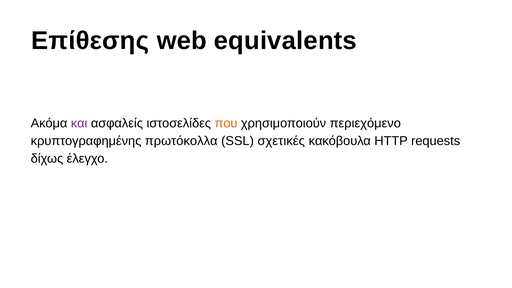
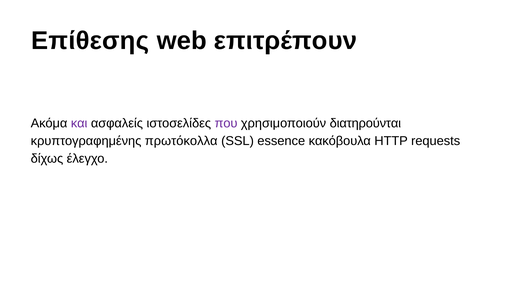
equivalents: equivalents -> επιτρέπουν (285, 41)
που colour: orange -> purple (226, 123)
περιεχόμενο: περιεχόμενο -> διατηρούνται (365, 123)
σχετικές: σχετικές -> essence (281, 141)
